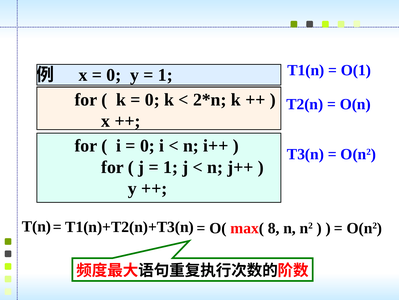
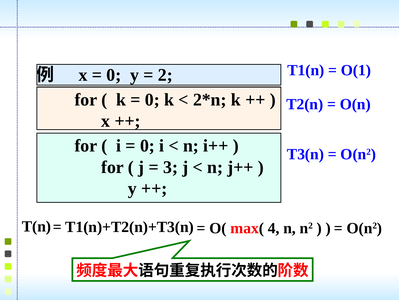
1: 1 -> 2 (165, 75)
1: 1 -> 3 (171, 167)
8: 8 -> 4 (274, 228)
